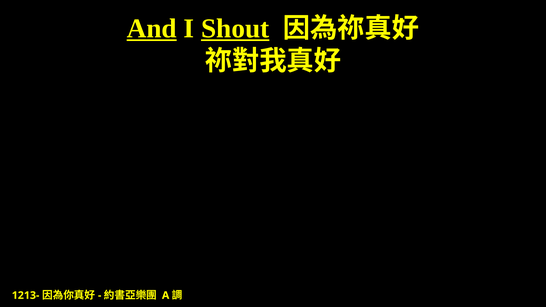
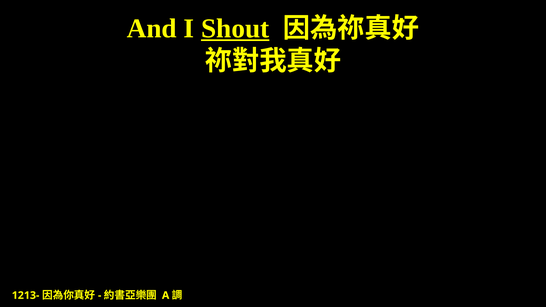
And underline: present -> none (152, 29)
